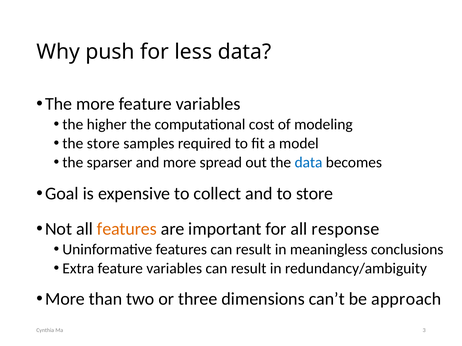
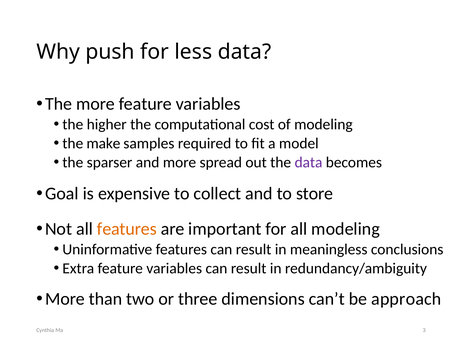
the store: store -> make (103, 144)
data colour: blue -> purple (308, 163)
all response: response -> modeling (346, 229)
